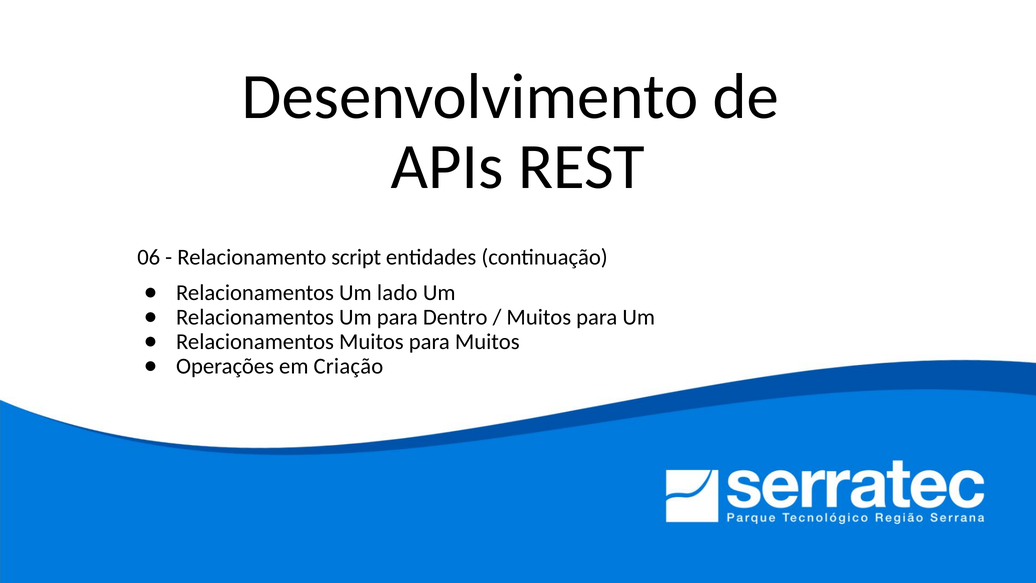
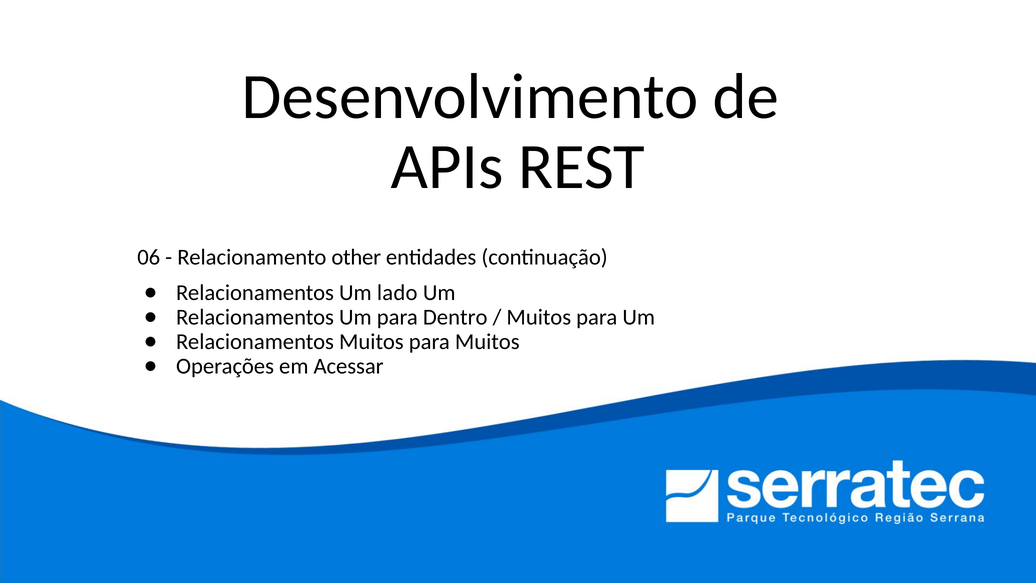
script: script -> other (356, 257)
Criação: Criação -> Acessar (349, 366)
